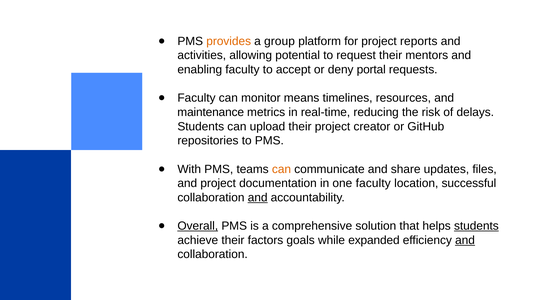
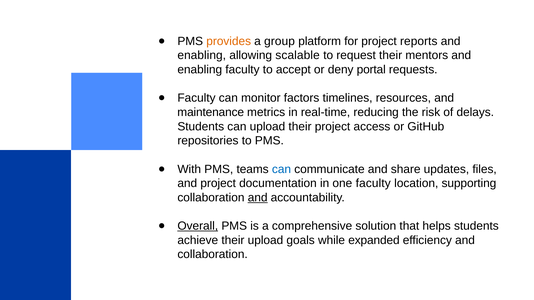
activities: activities -> enabling (202, 55)
potential: potential -> scalable (298, 55)
means: means -> factors (302, 98)
creator: creator -> access (372, 127)
can colour: orange -> blue (282, 169)
successful: successful -> supporting (469, 184)
students underline: present -> none (476, 226)
their factors: factors -> upload (265, 241)
and underline: present -> none (465, 241)
